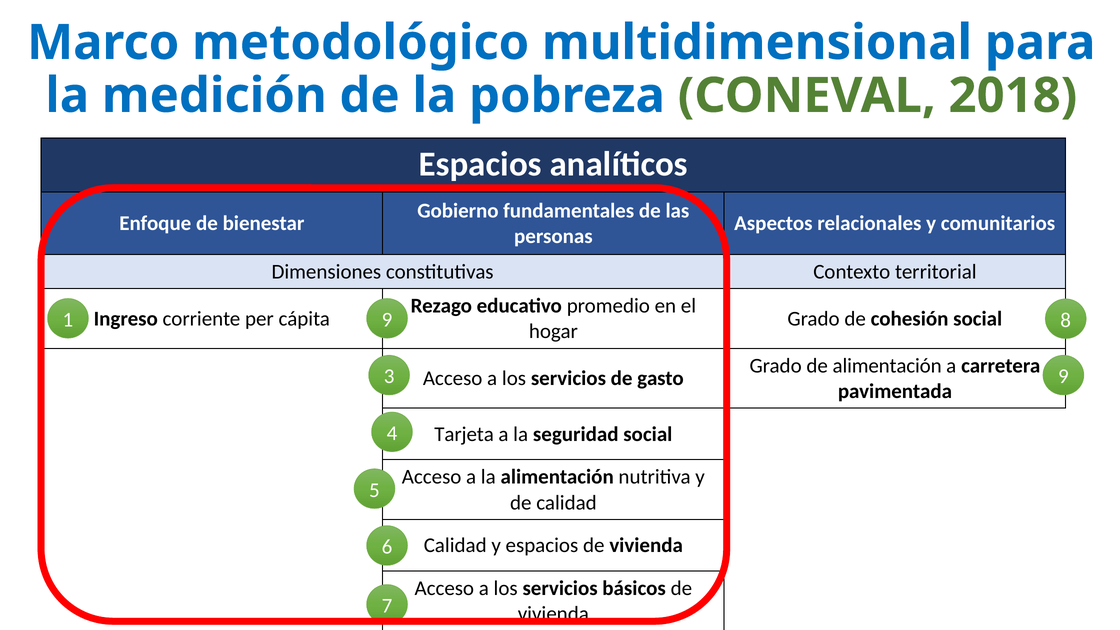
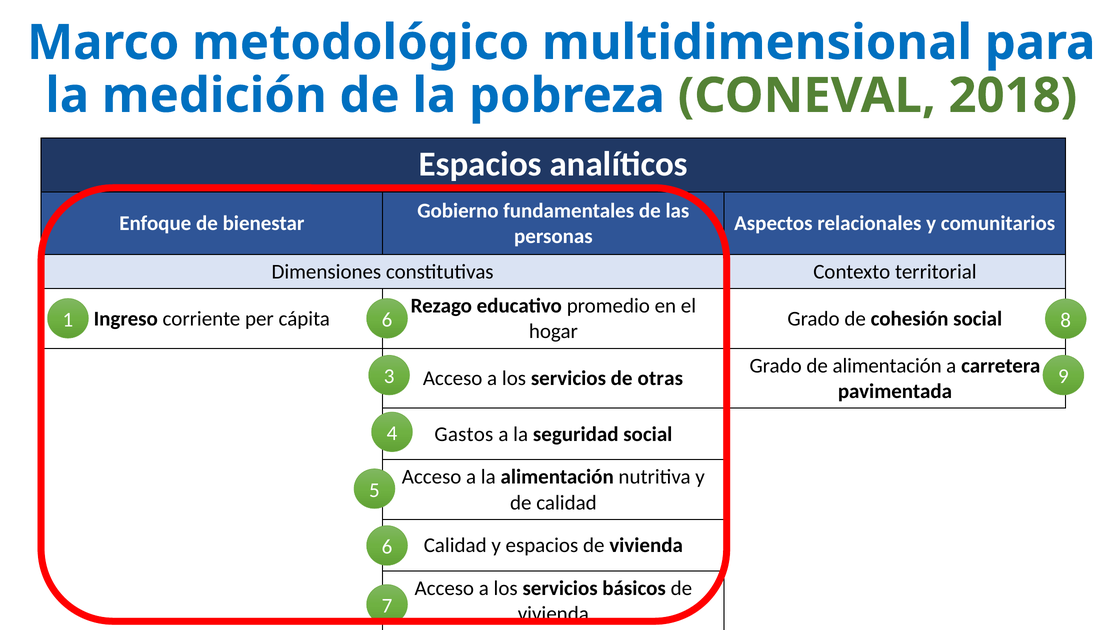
1 9: 9 -> 6 (387, 320)
gasto: gasto -> otras (660, 378)
Tarjeta: Tarjeta -> Gastos (464, 434)
